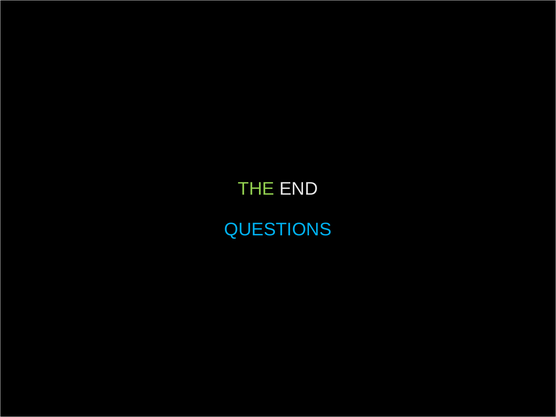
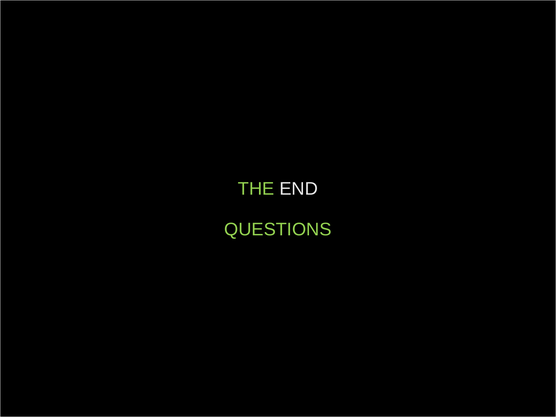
QUESTIONS colour: light blue -> light green (278, 230)
